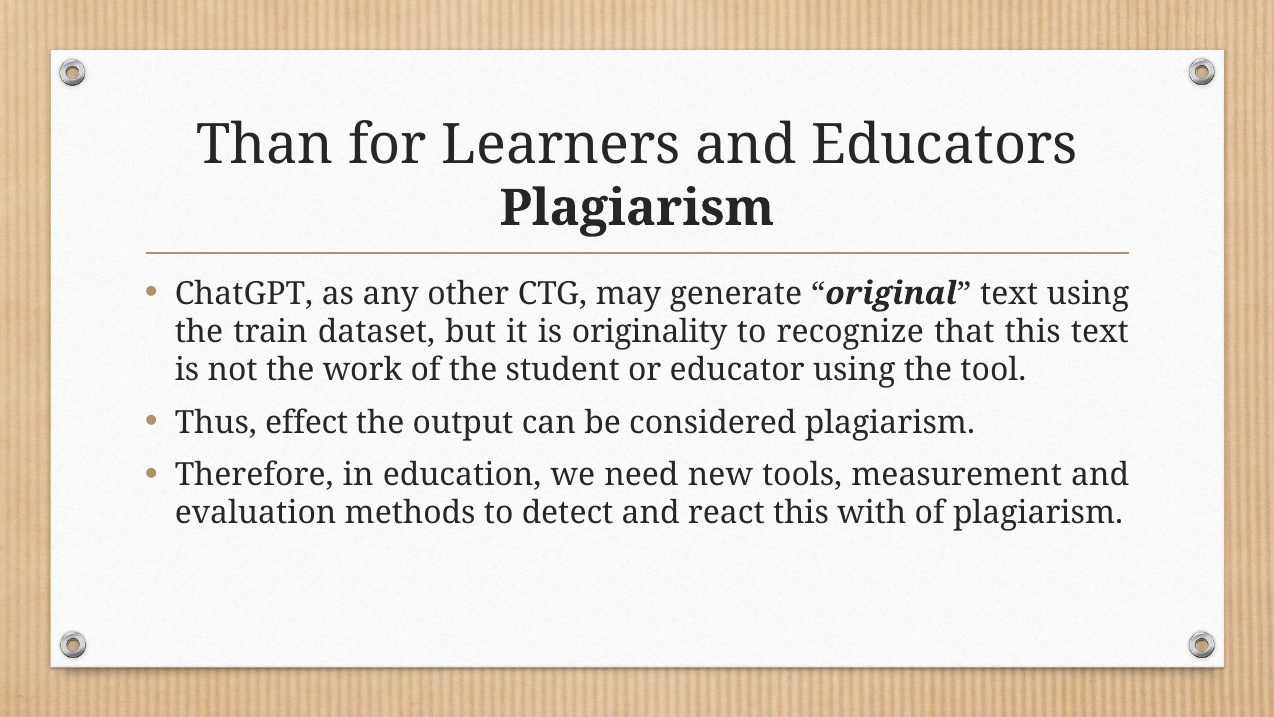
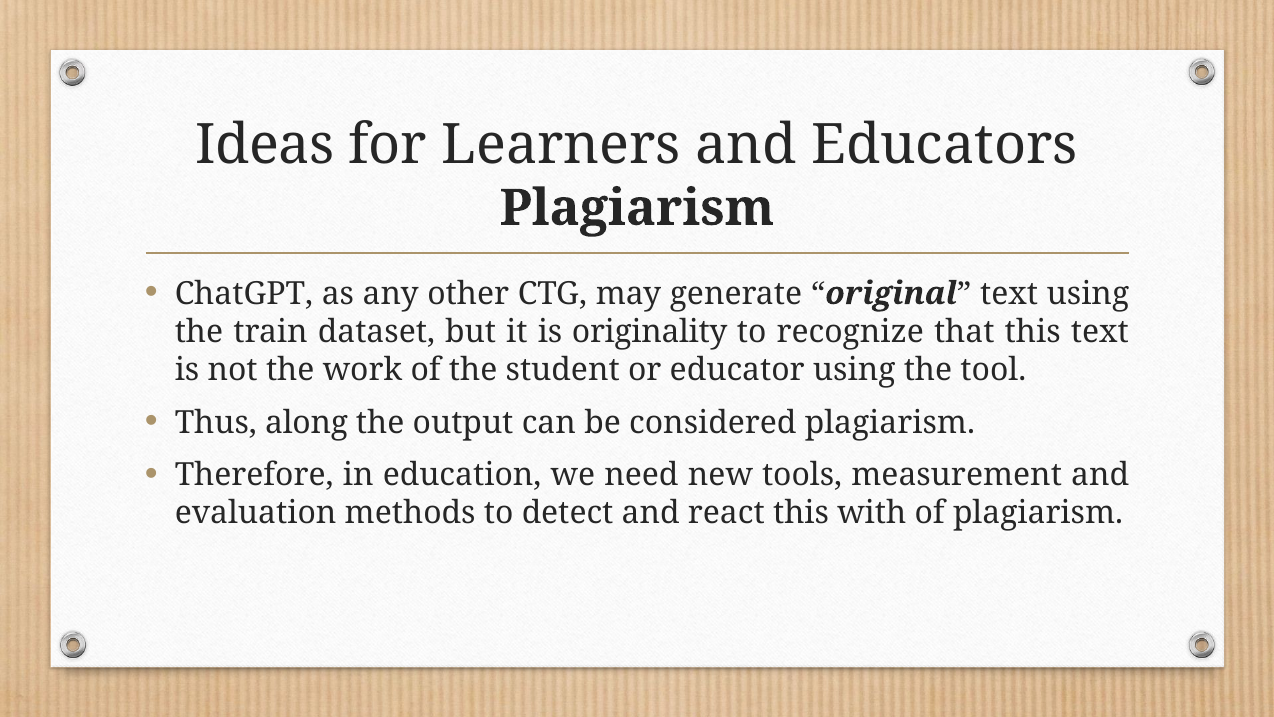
Than: Than -> Ideas (265, 145)
effect: effect -> along (307, 422)
